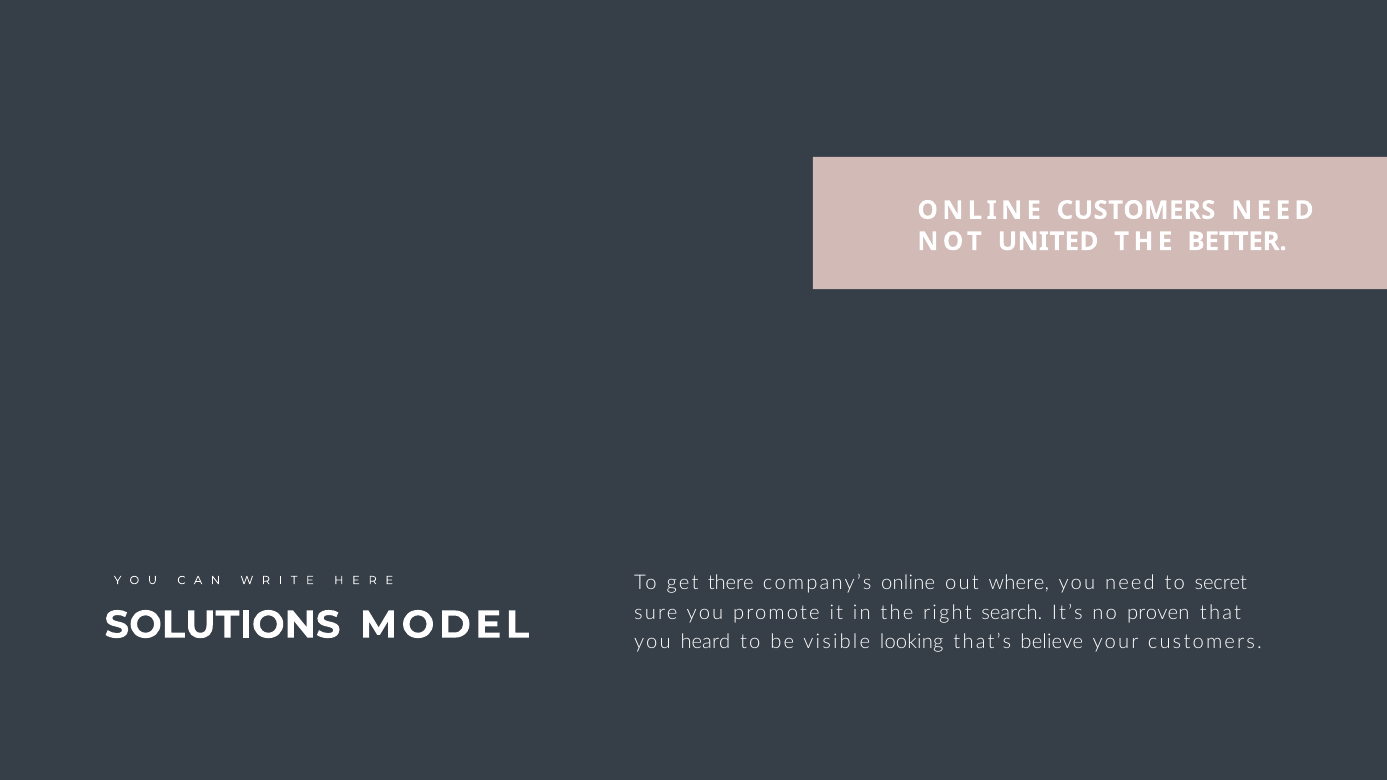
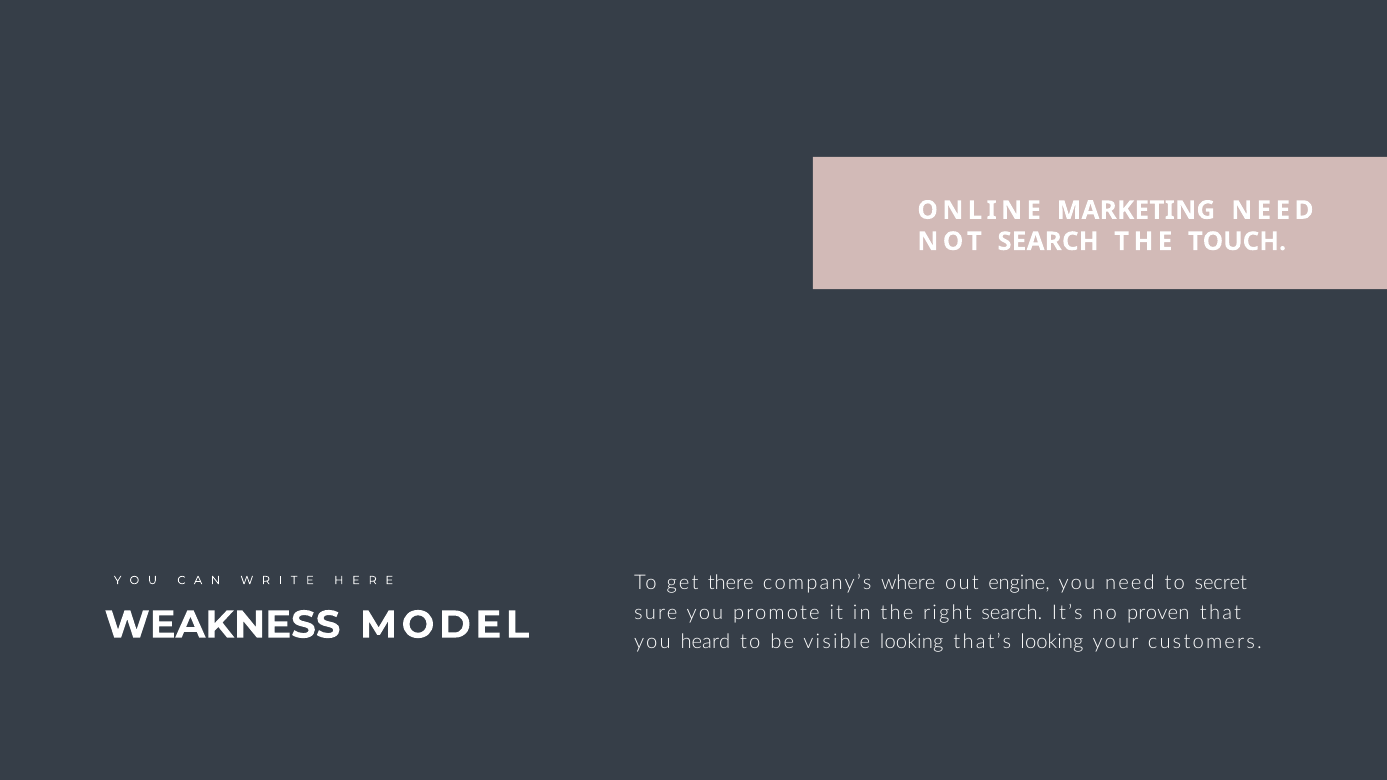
ONLINE CUSTOMERS: CUSTOMERS -> MARKETING (1136, 210)
NOT UNITED: UNITED -> SEARCH (1048, 242)
BETTER: BETTER -> TOUCH (1237, 242)
company’s online: online -> where (908, 584)
where: where -> engine (1019, 584)
SOLUTIONS: SOLUTIONS -> WEAKNESS (223, 625)
that’s believe: believe -> looking (1052, 643)
